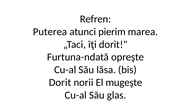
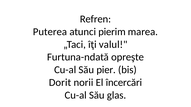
îţi dorit: dorit -> valul (113, 45)
lăsa: lăsa -> pier (106, 70)
mugeşte: mugeşte -> încercări (124, 83)
